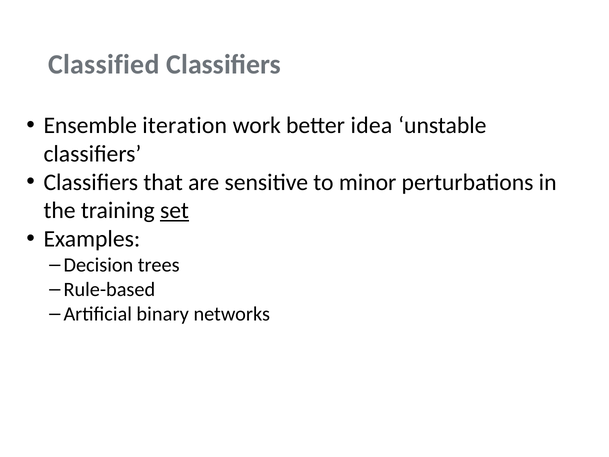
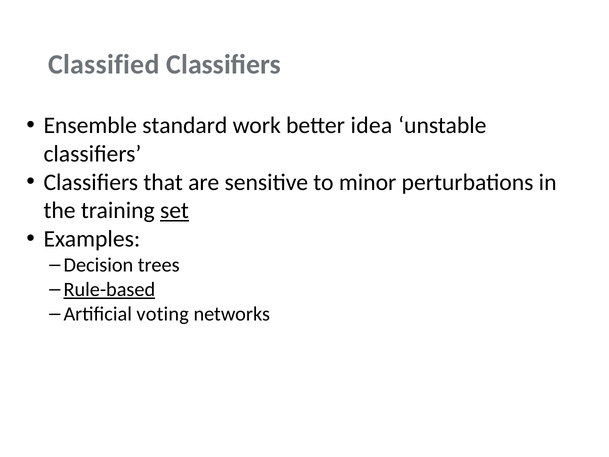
iteration: iteration -> standard (185, 125)
Rule-based underline: none -> present (109, 289)
binary: binary -> voting (163, 314)
